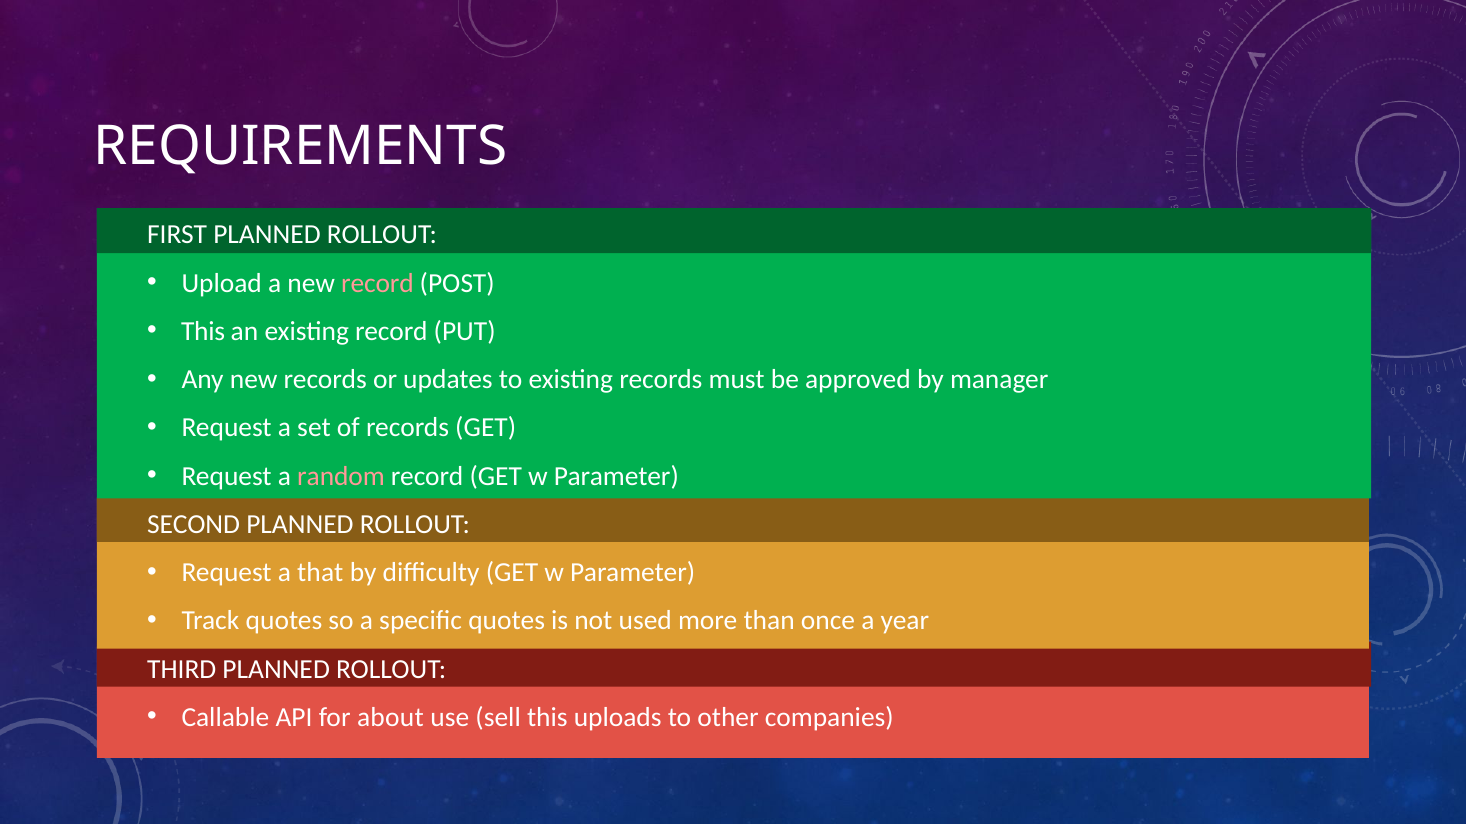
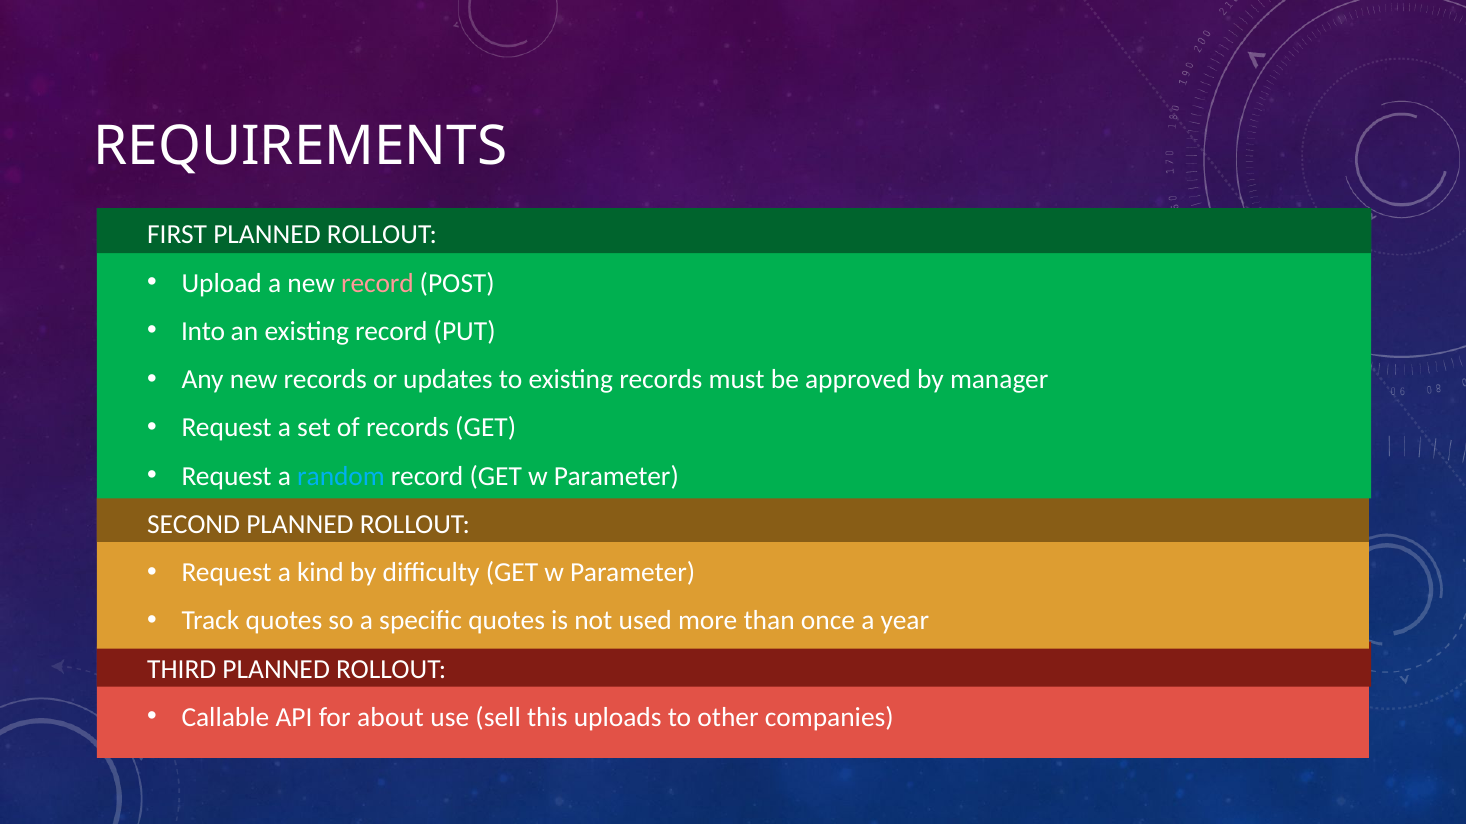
This: This -> Into (203, 332)
random colour: pink -> light blue (341, 476)
that: that -> kind (321, 573)
